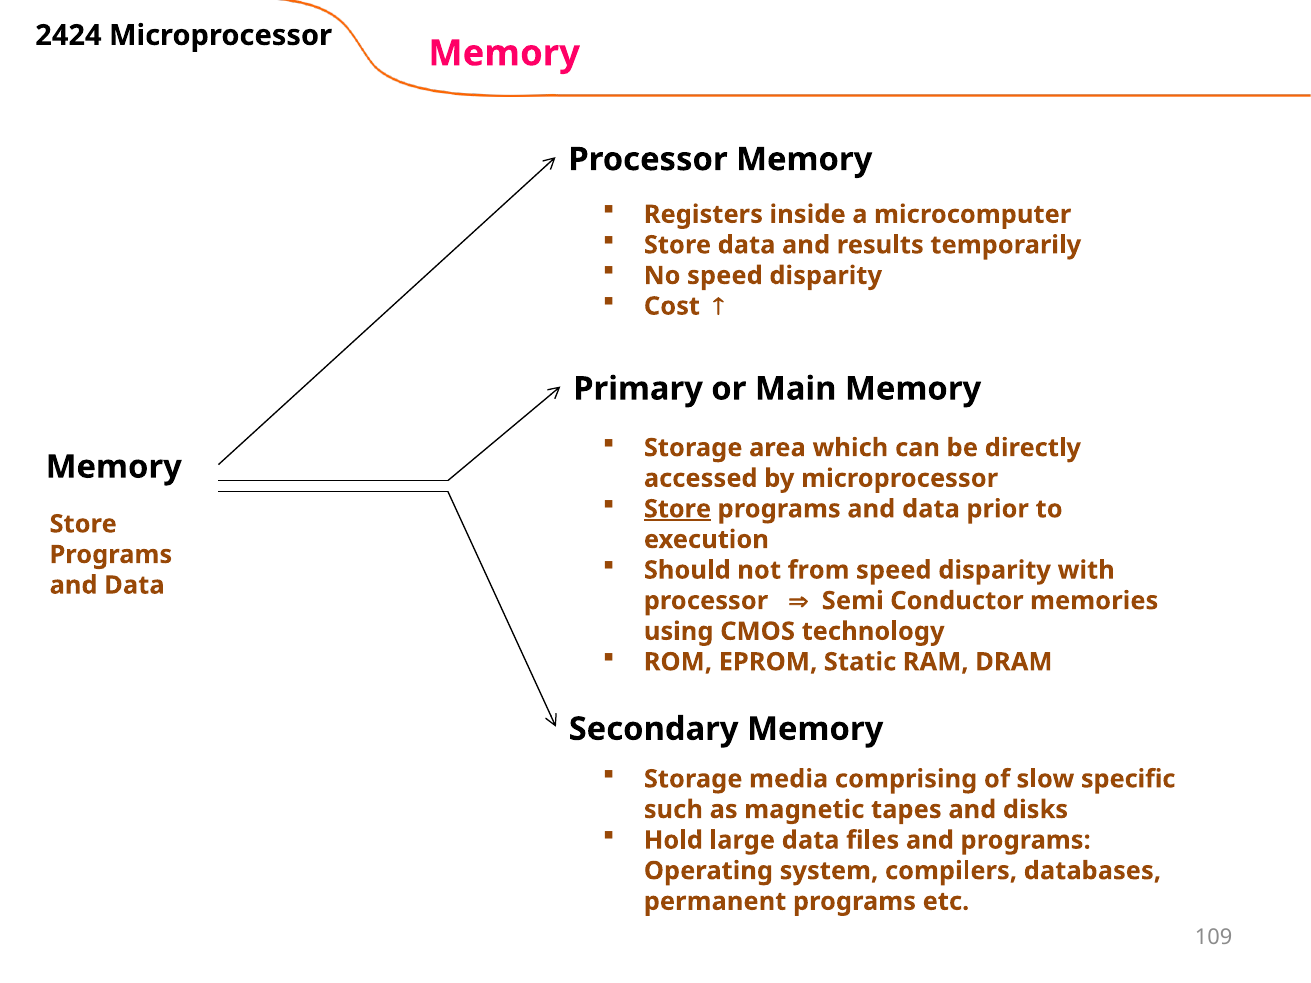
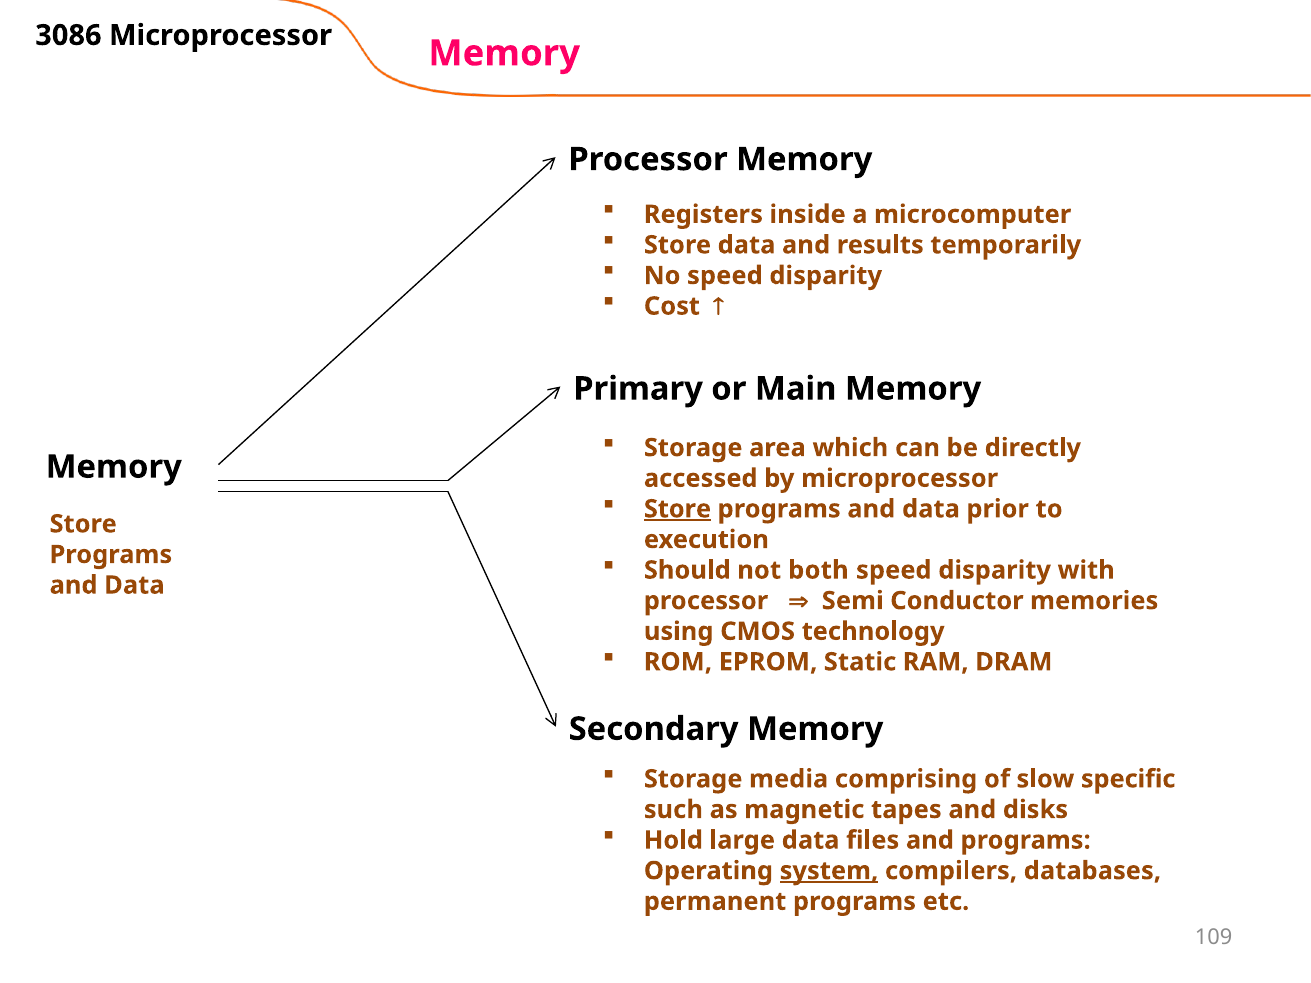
2424: 2424 -> 3086 (68, 35)
from: from -> both (818, 570)
system underline: none -> present (829, 871)
